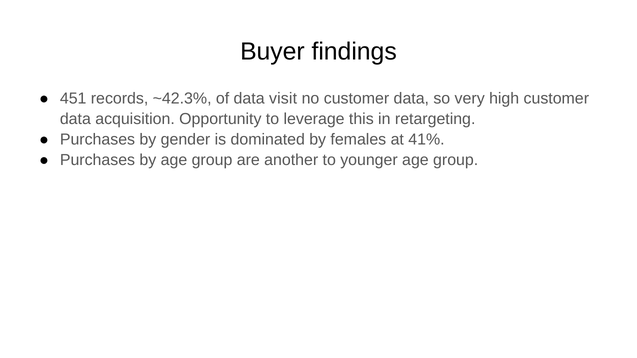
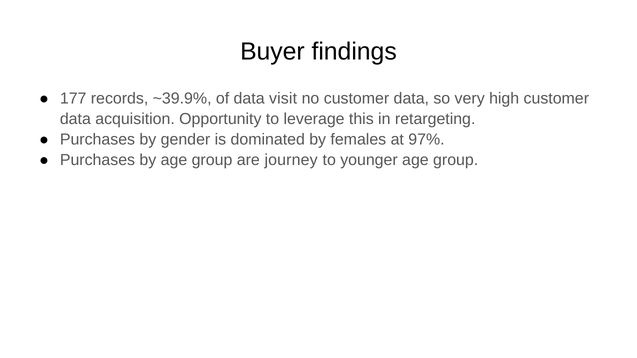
451: 451 -> 177 (73, 98)
~42.3%: ~42.3% -> ~39.9% (182, 98)
41%: 41% -> 97% (426, 139)
another: another -> journey (291, 160)
